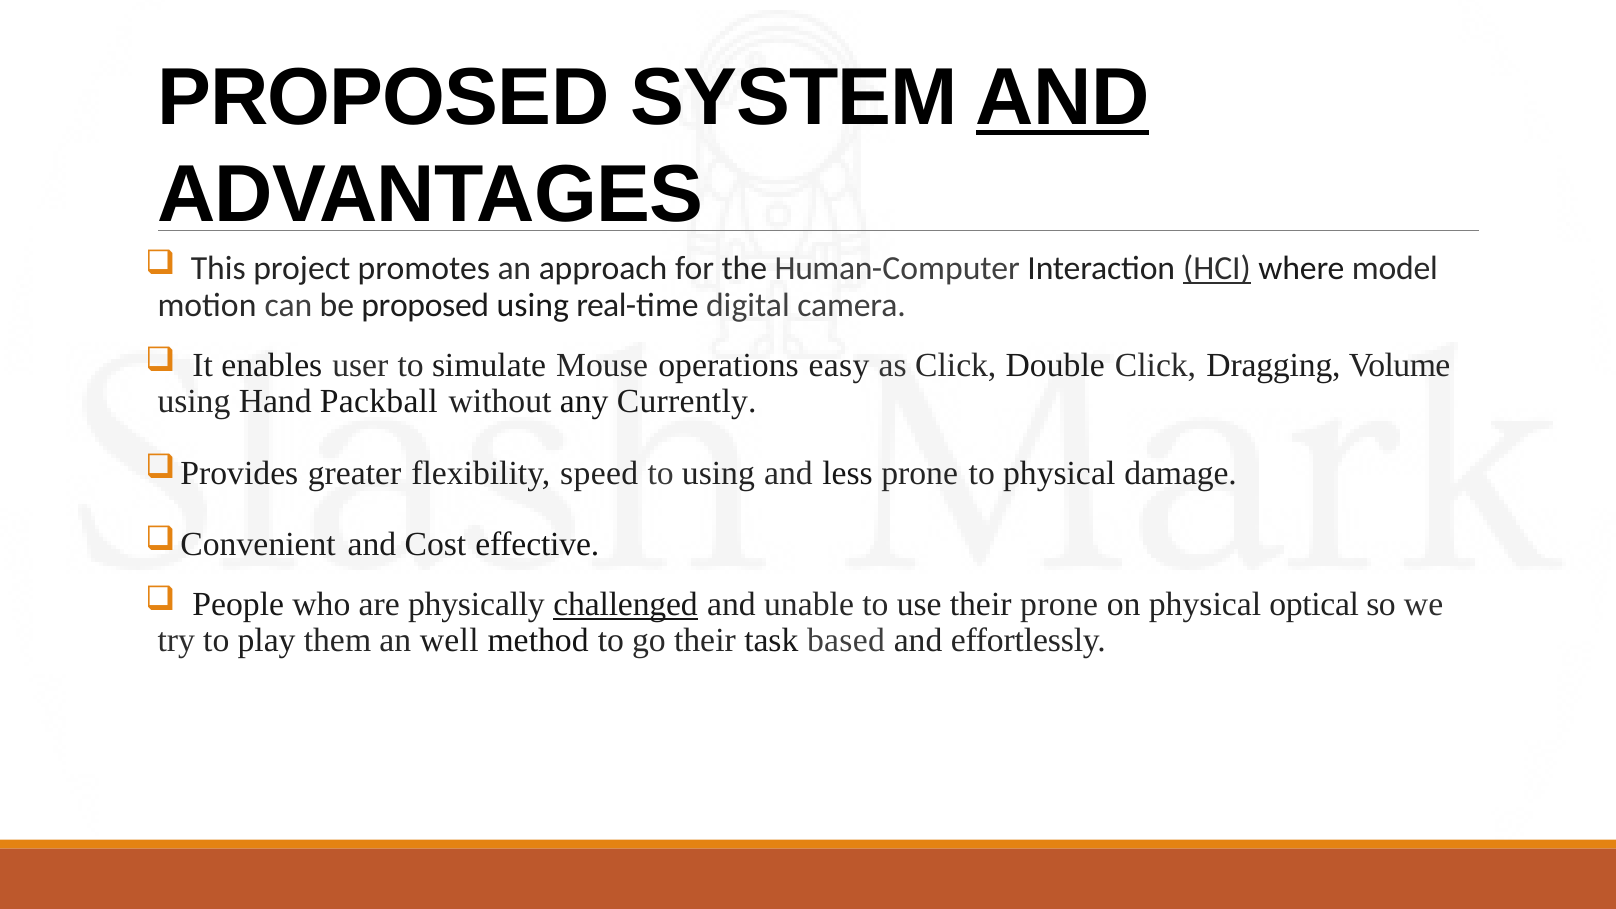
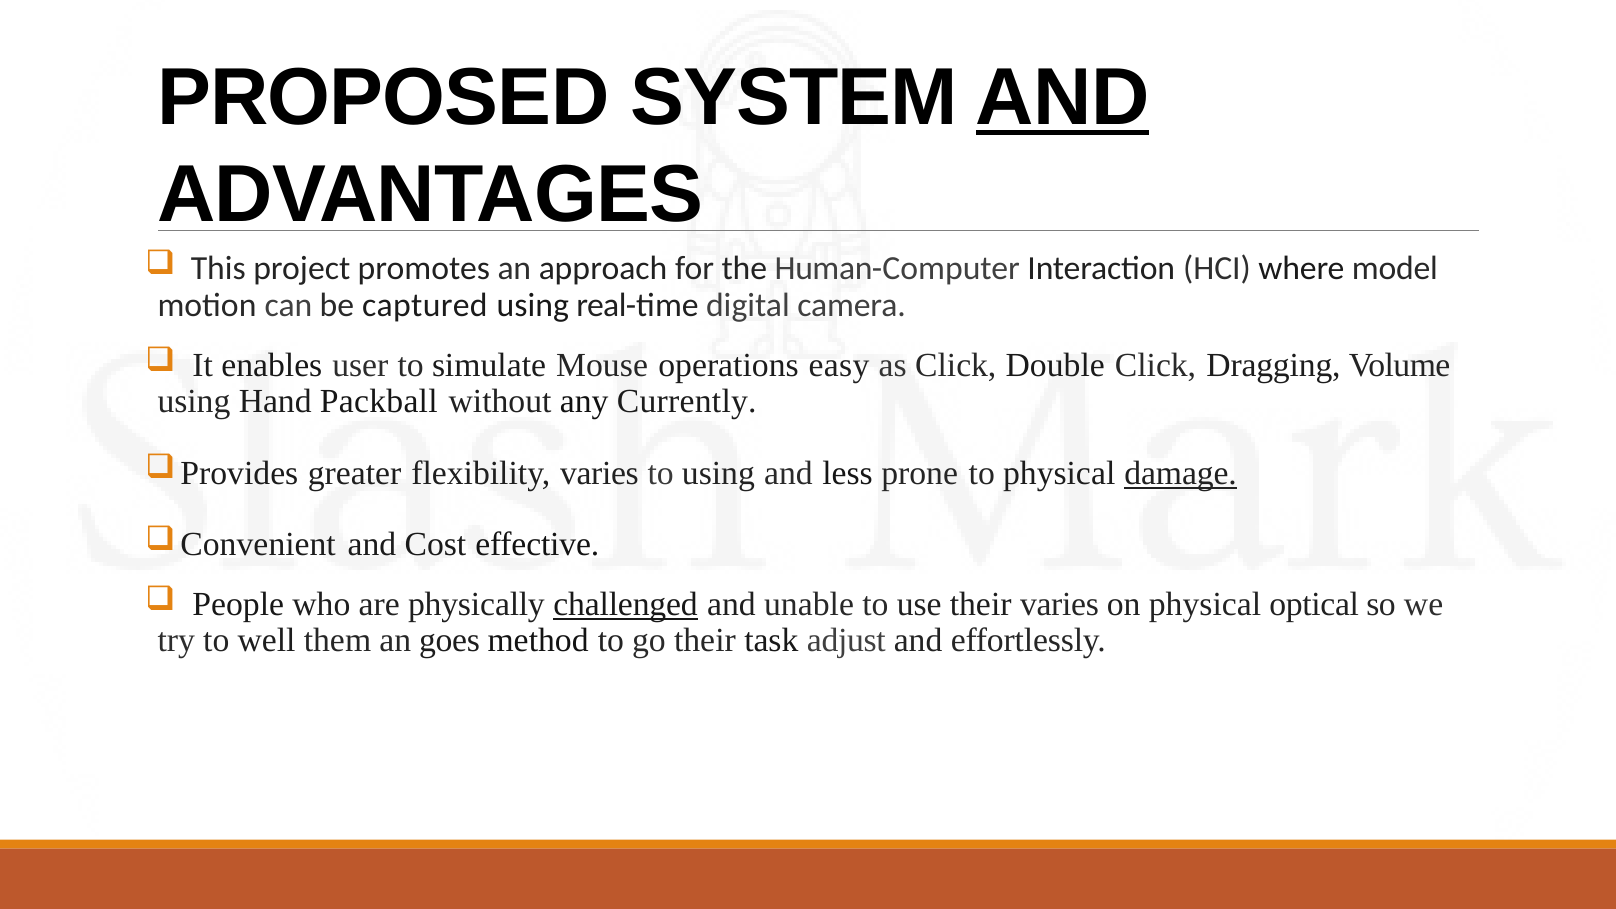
HCI underline: present -> none (1217, 269)
be proposed: proposed -> captured (425, 305)
flexibility speed: speed -> varies (599, 473)
damage underline: none -> present (1181, 473)
their prone: prone -> varies (1059, 604)
play: play -> well (267, 640)
well: well -> goes (450, 640)
based: based -> adjust (846, 640)
